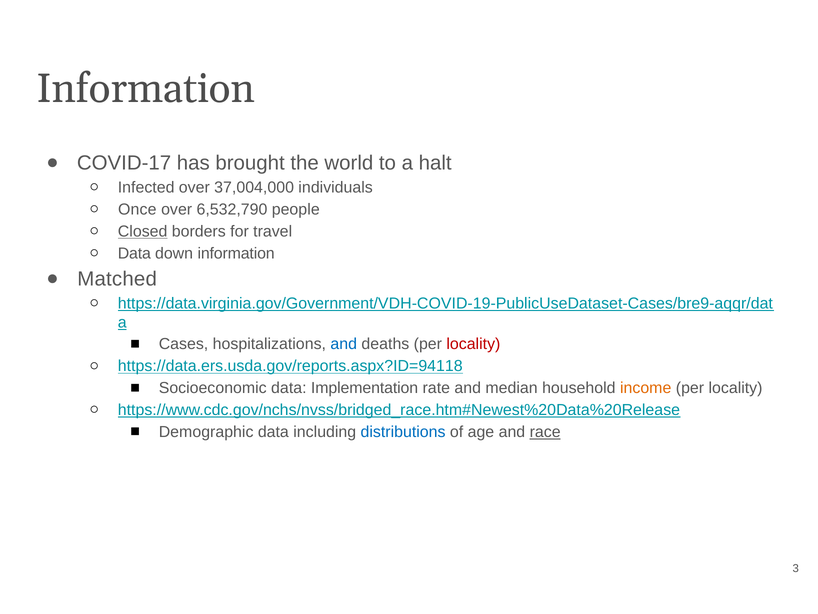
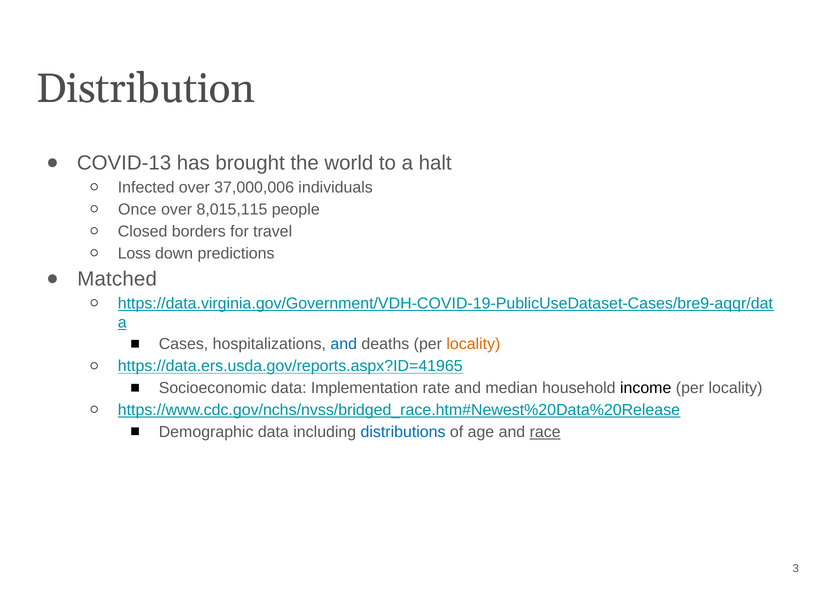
Information: Information -> Distribution (145, 89)
COVID-17: COVID-17 -> COVID-13 (124, 163)
37,004,000: 37,004,000 -> 37,000,006 (254, 187)
6,532,790: 6,532,790 -> 8,015,115 (232, 209)
Closed underline: present -> none (143, 231)
Data: Data -> Loss (134, 253)
down information: information -> predictions (236, 253)
locality colour: red -> orange (473, 344)
https://data.ers.usda.gov/reports.aspx?ID=94118: https://data.ers.usda.gov/reports.aspx?ID=94118 -> https://data.ers.usda.gov/reports.aspx?ID=41965 (290, 366)
income colour: orange -> black (646, 388)
